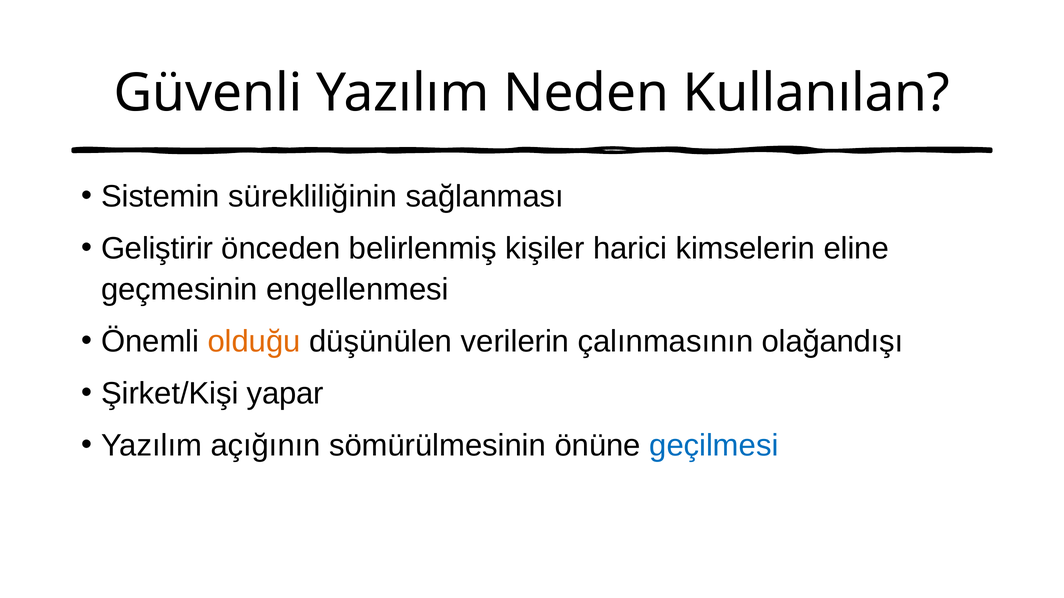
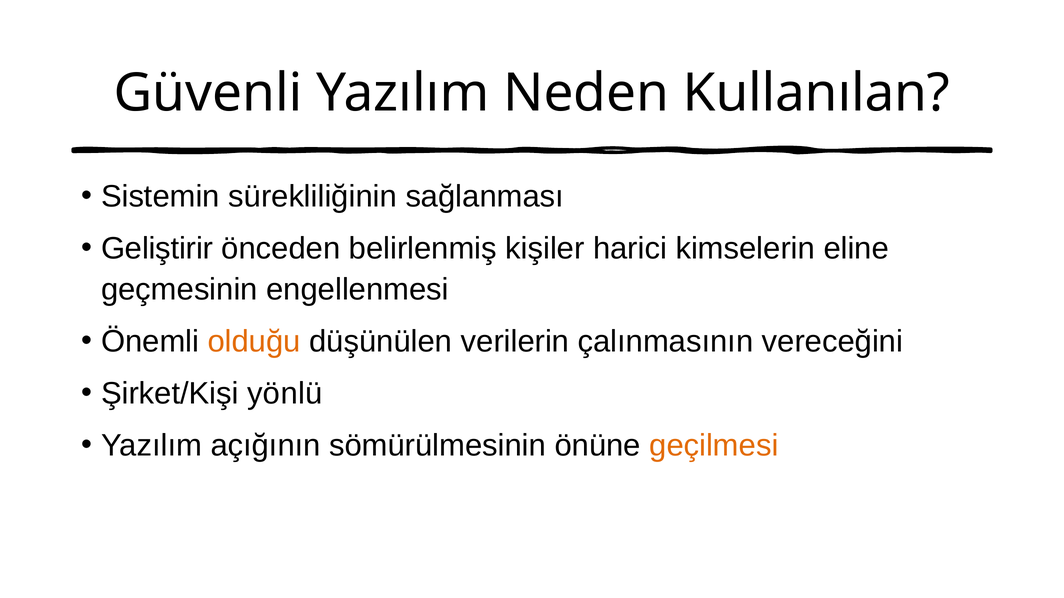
olağandışı: olağandışı -> vereceğini (832, 342)
yapar: yapar -> yönlü (285, 394)
geçilmesi colour: blue -> orange (714, 446)
